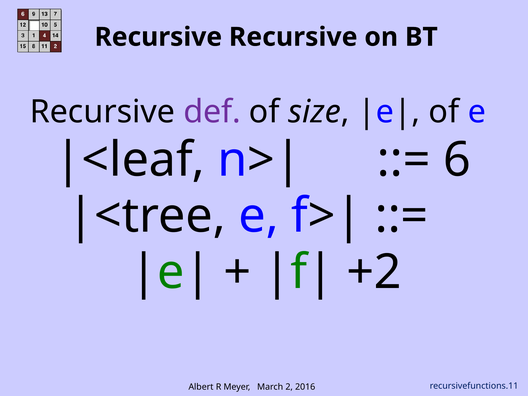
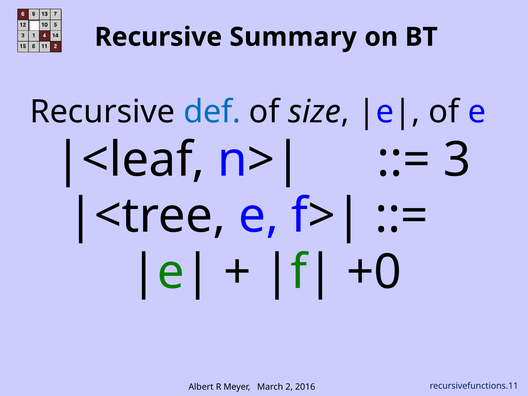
Recursive Recursive: Recursive -> Summary (293, 37)
def colour: purple -> blue (212, 112)
6: 6 -> 3 (457, 160)
+2: +2 -> +0 (374, 272)
